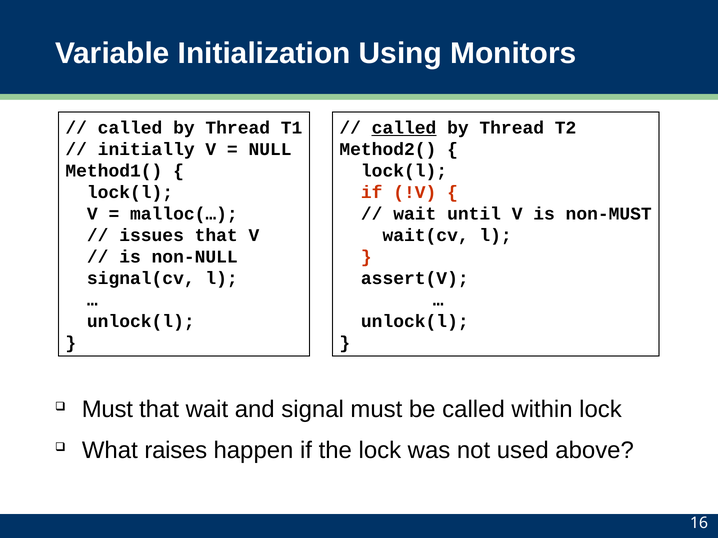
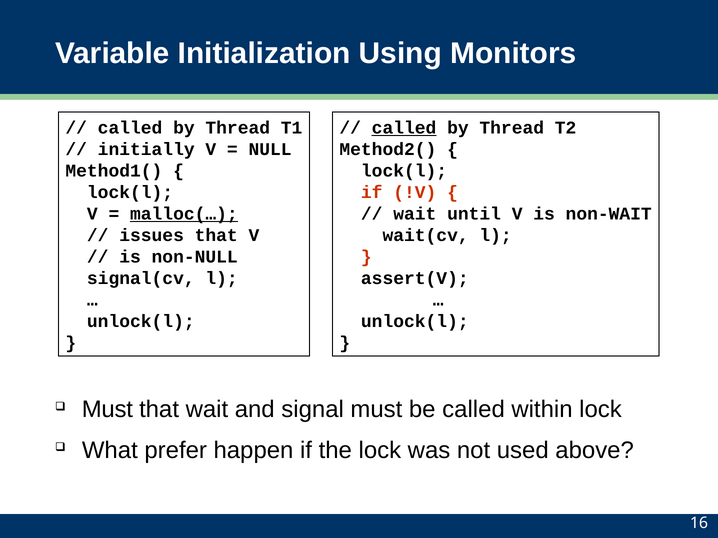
malloc(… underline: none -> present (184, 214)
non-MUST: non-MUST -> non-WAIT (609, 214)
raises: raises -> prefer (176, 451)
